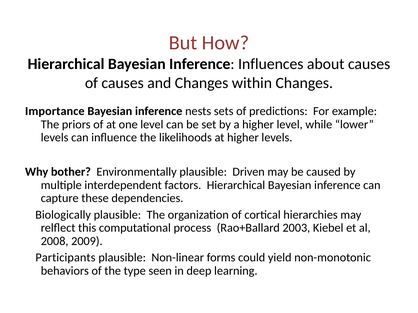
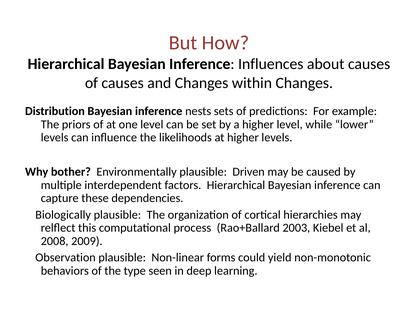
Importance: Importance -> Distribution (55, 111)
Participants: Participants -> Observation (66, 258)
